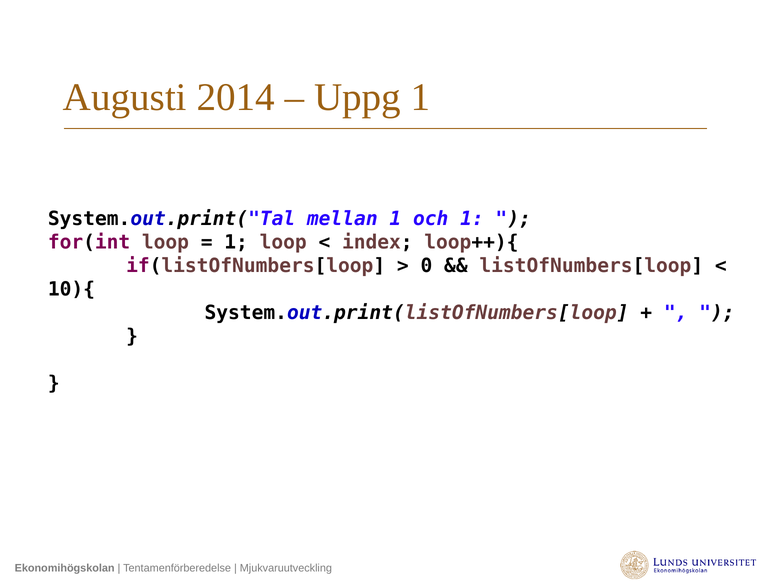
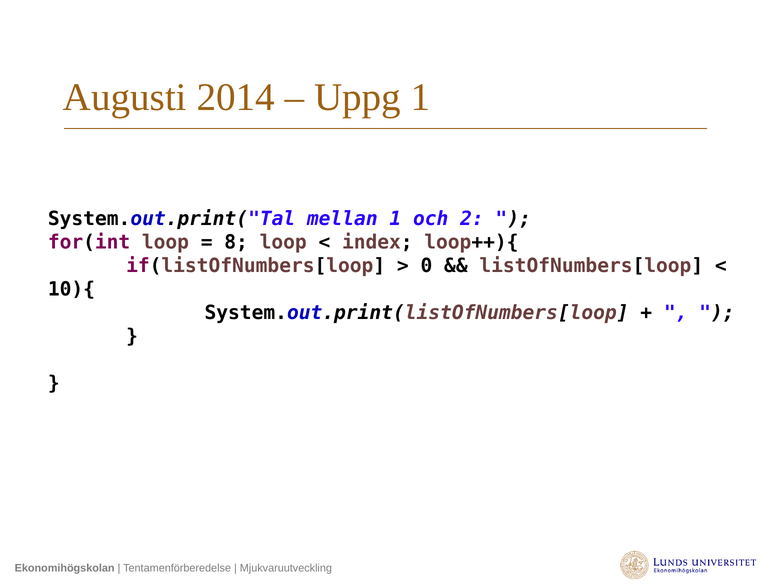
och 1: 1 -> 2 (472, 219)
1: 1 -> 8 (236, 242)
